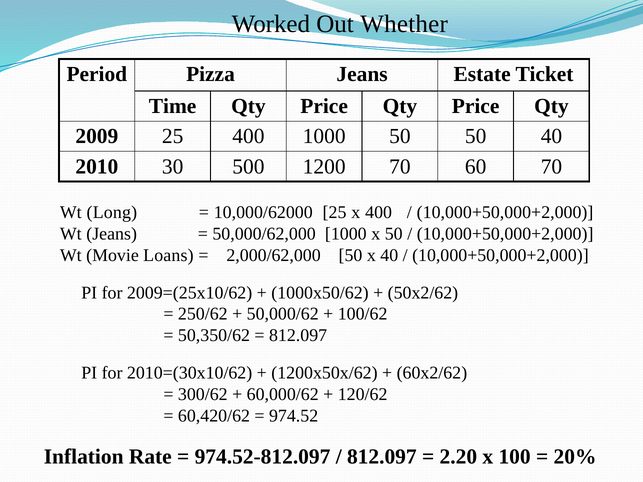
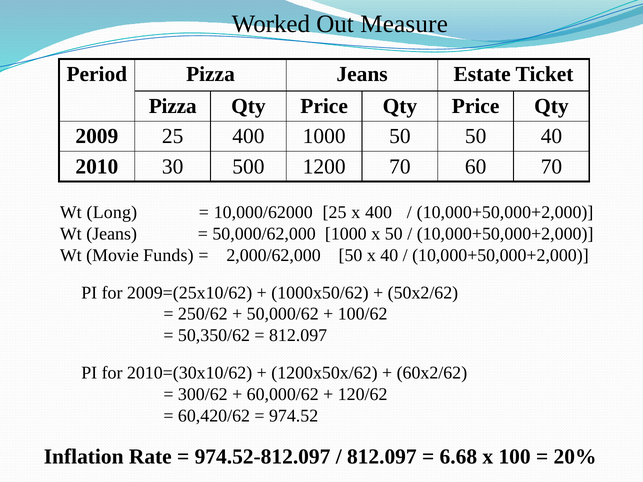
Whether: Whether -> Measure (404, 24)
Time: Time -> Pizza (173, 106)
Loans: Loans -> Funds (168, 255)
2.20: 2.20 -> 6.68 (458, 457)
